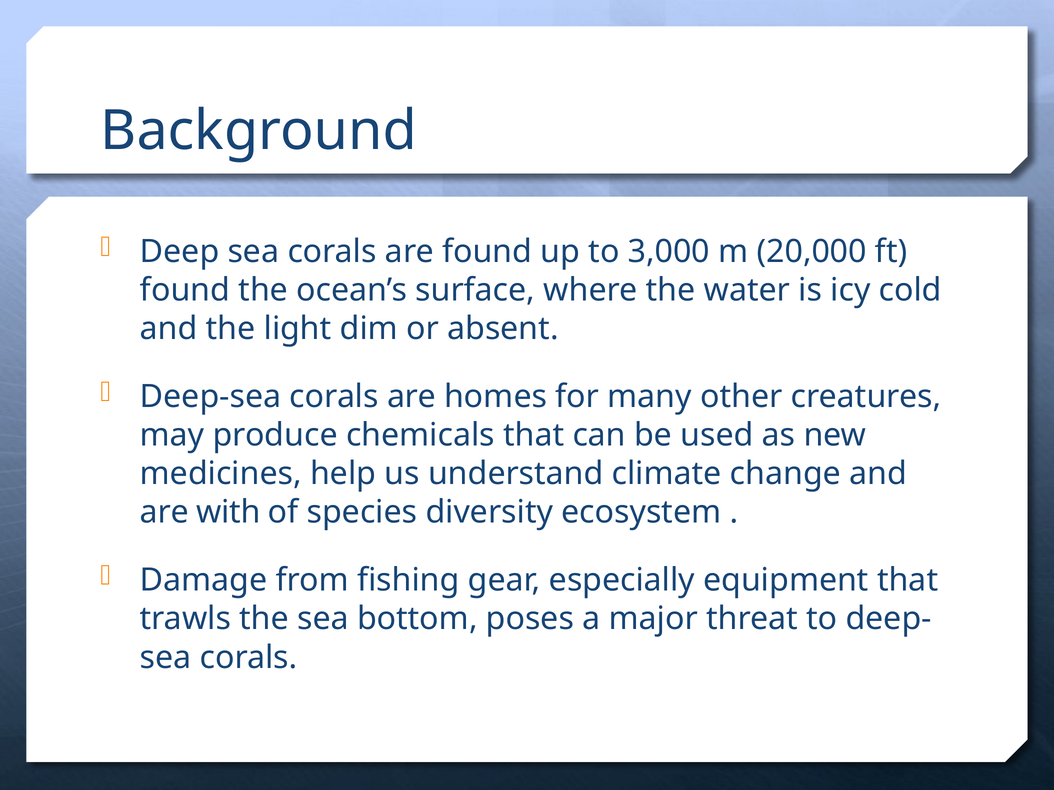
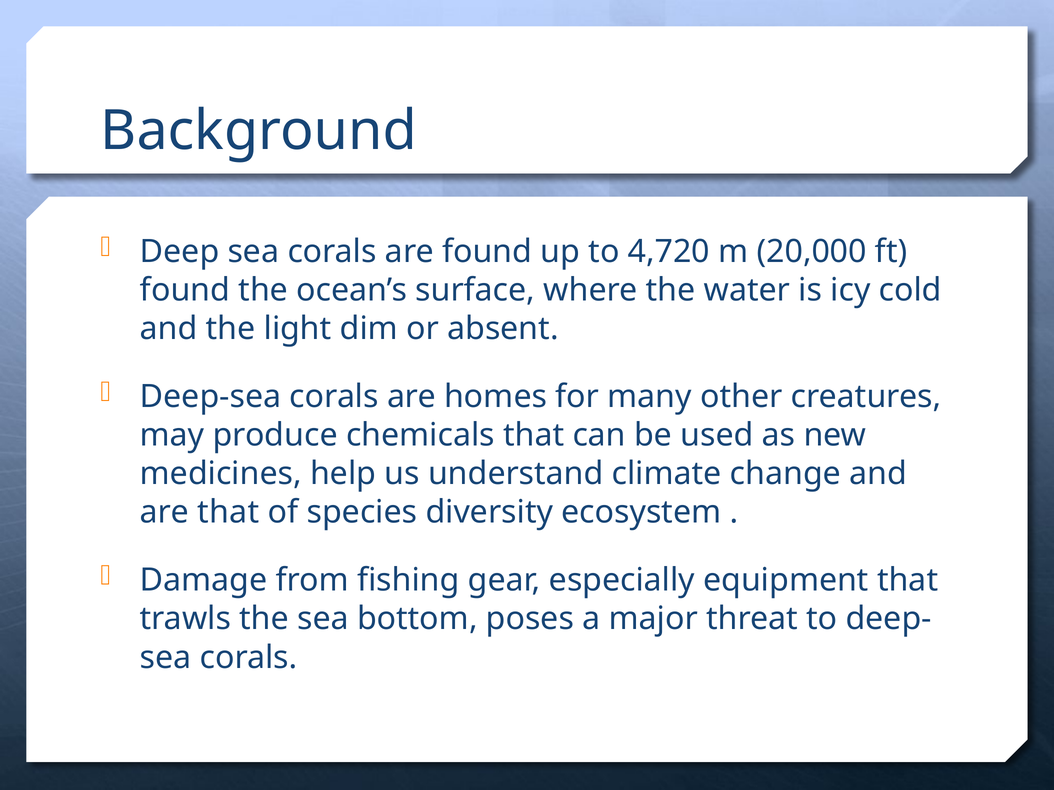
3,000: 3,000 -> 4,720 (669, 252)
are with: with -> that (228, 513)
